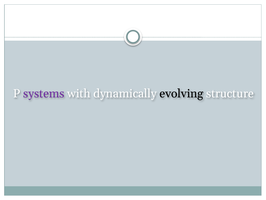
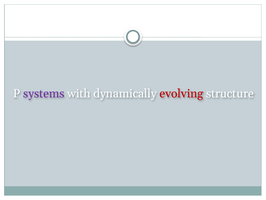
evolving colour: black -> red (181, 93)
